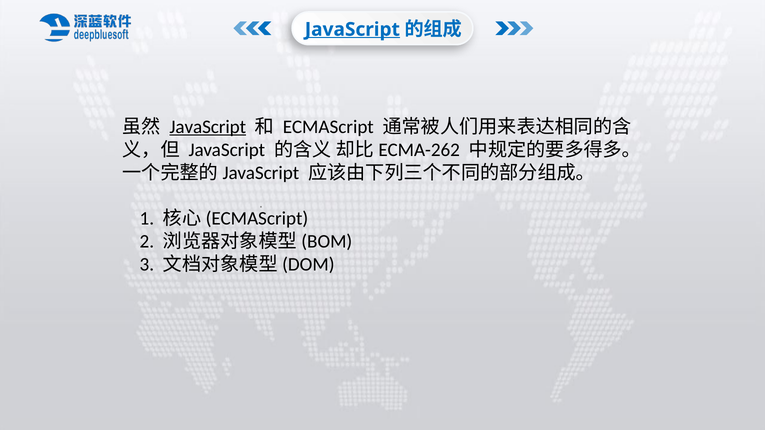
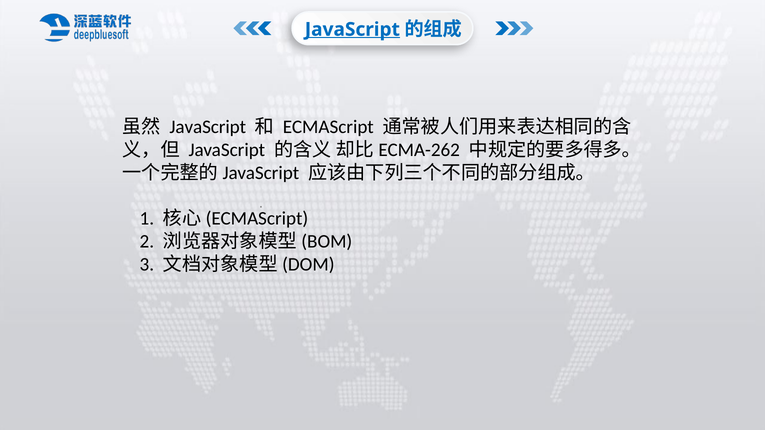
JavaScript underline: present -> none (208, 127)
